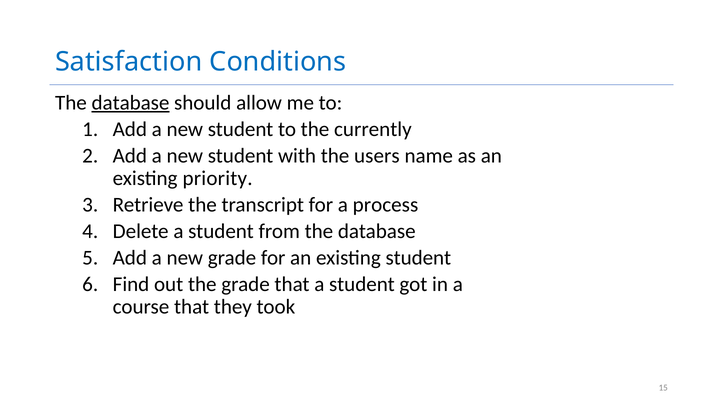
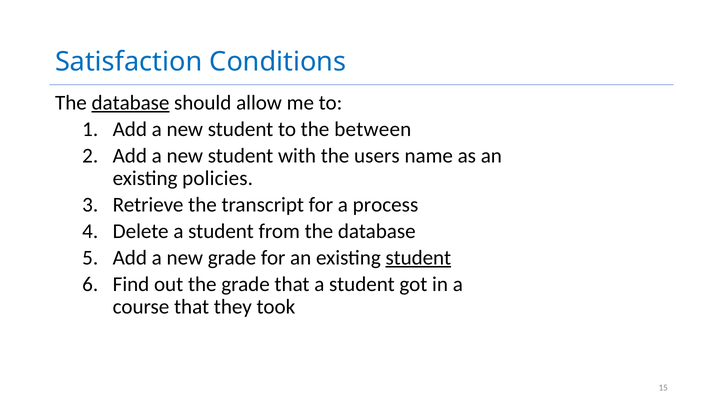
currently: currently -> between (373, 129)
priority: priority -> policies (218, 179)
student underline: none -> present (418, 258)
